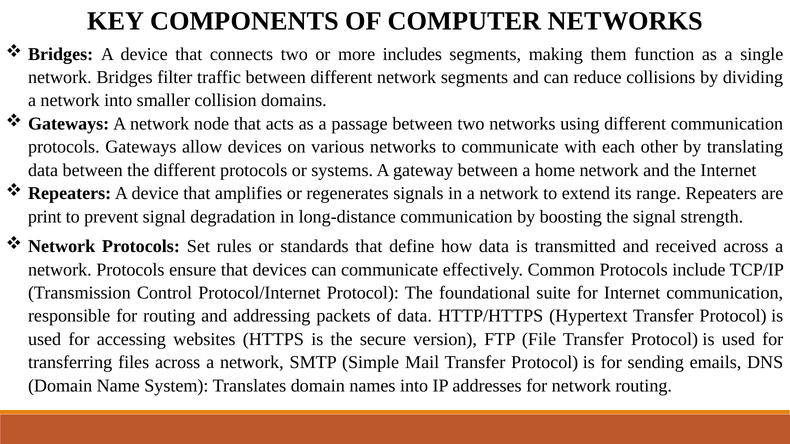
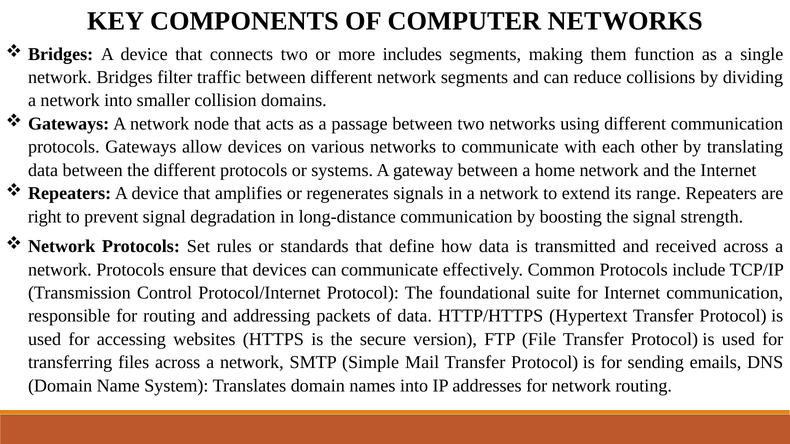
print: print -> right (45, 217)
